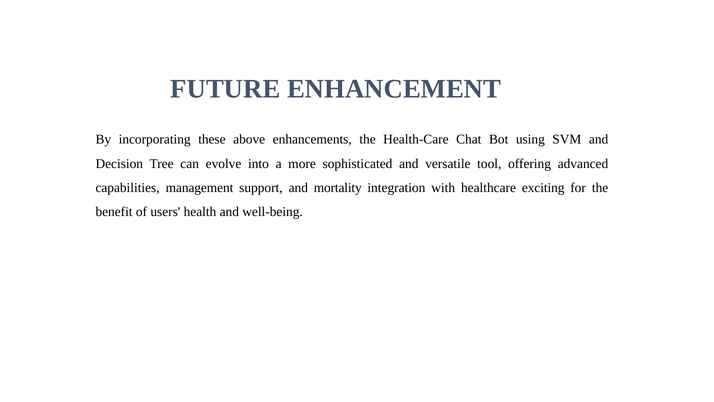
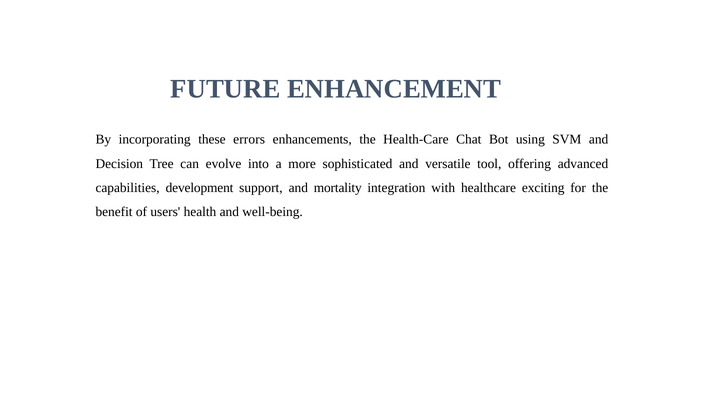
above: above -> errors (249, 139)
management: management -> development (200, 188)
